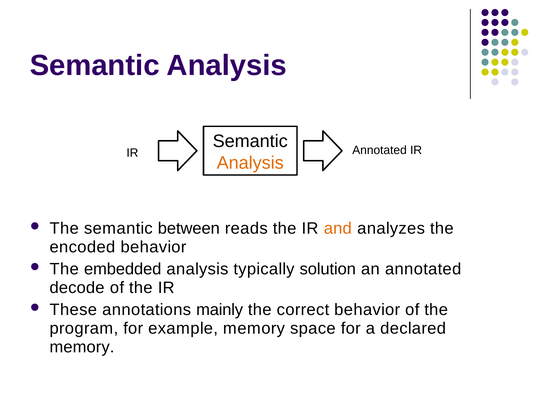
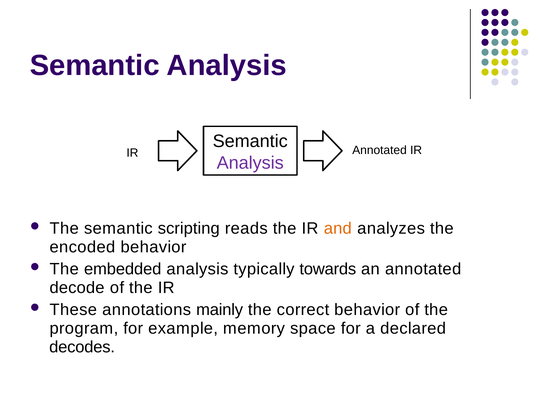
Analysis colour: orange -> purple (250, 163)
between: between -> scripting (189, 228)
solution: solution -> towards (328, 269)
memory: memory -> decodes (82, 347)
